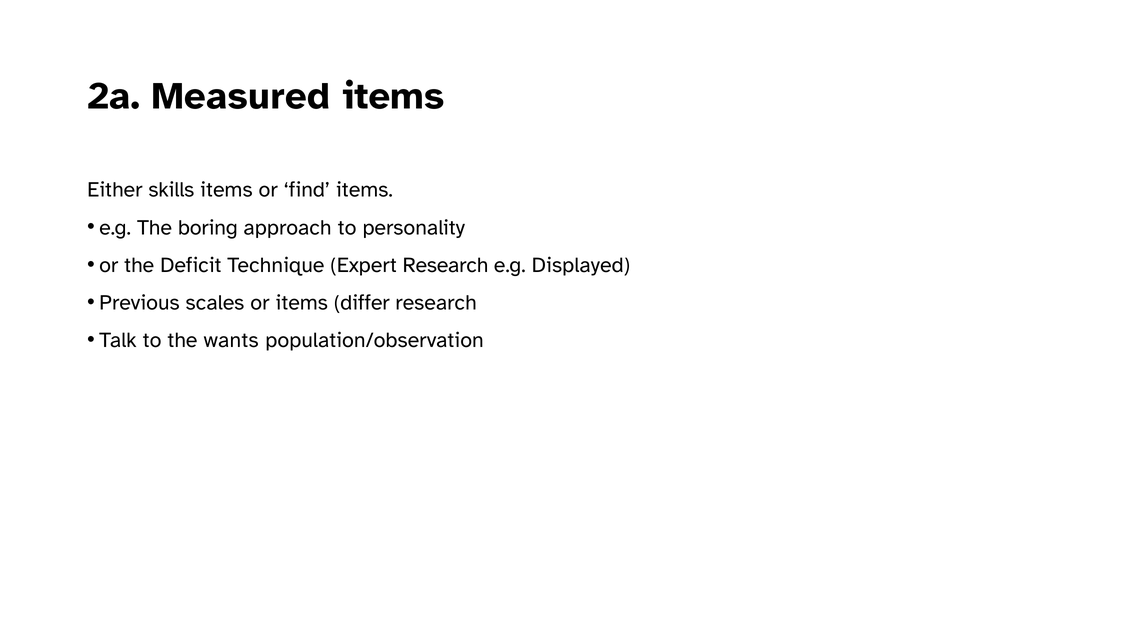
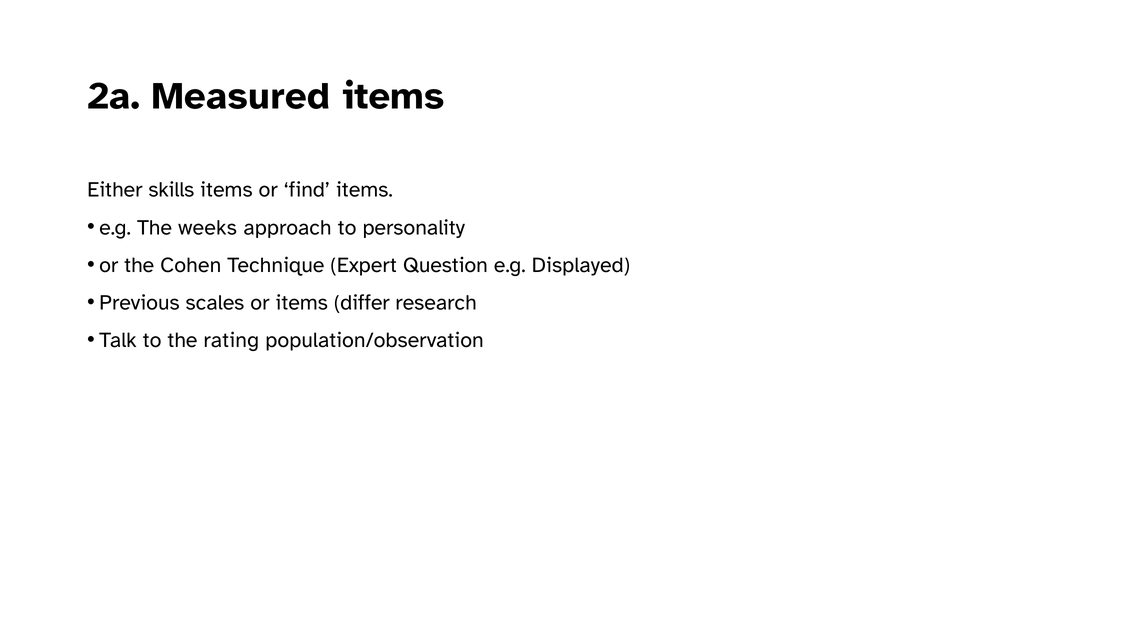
boring: boring -> weeks (208, 227)
Deficit: Deficit -> Cohen (191, 265)
Expert Research: Research -> Question (445, 265)
wants: wants -> rating (231, 340)
